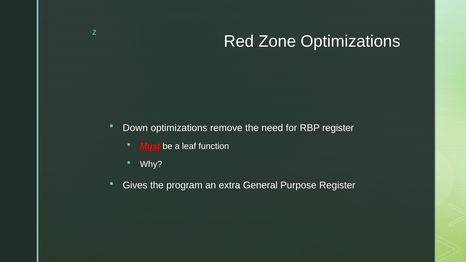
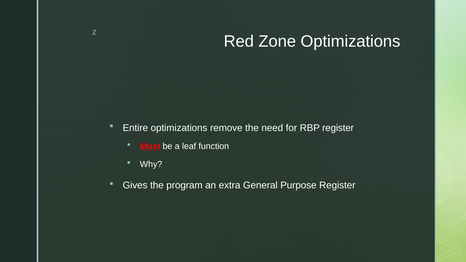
Down: Down -> Entire (135, 128)
